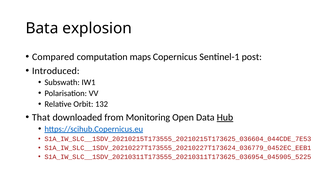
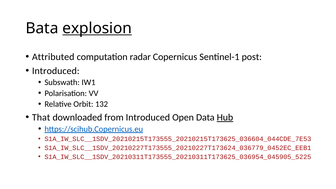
explosion underline: none -> present (97, 28)
Compared: Compared -> Attributed (53, 57)
maps: maps -> radar (140, 57)
from Monitoring: Monitoring -> Introduced (148, 117)
